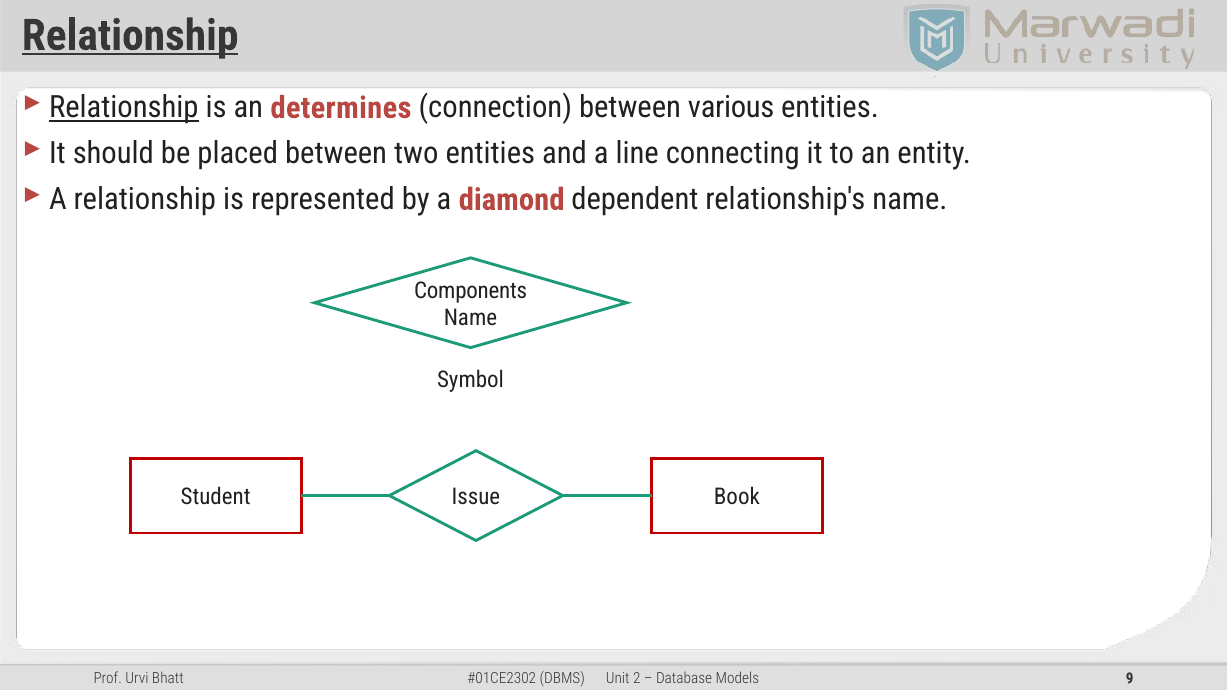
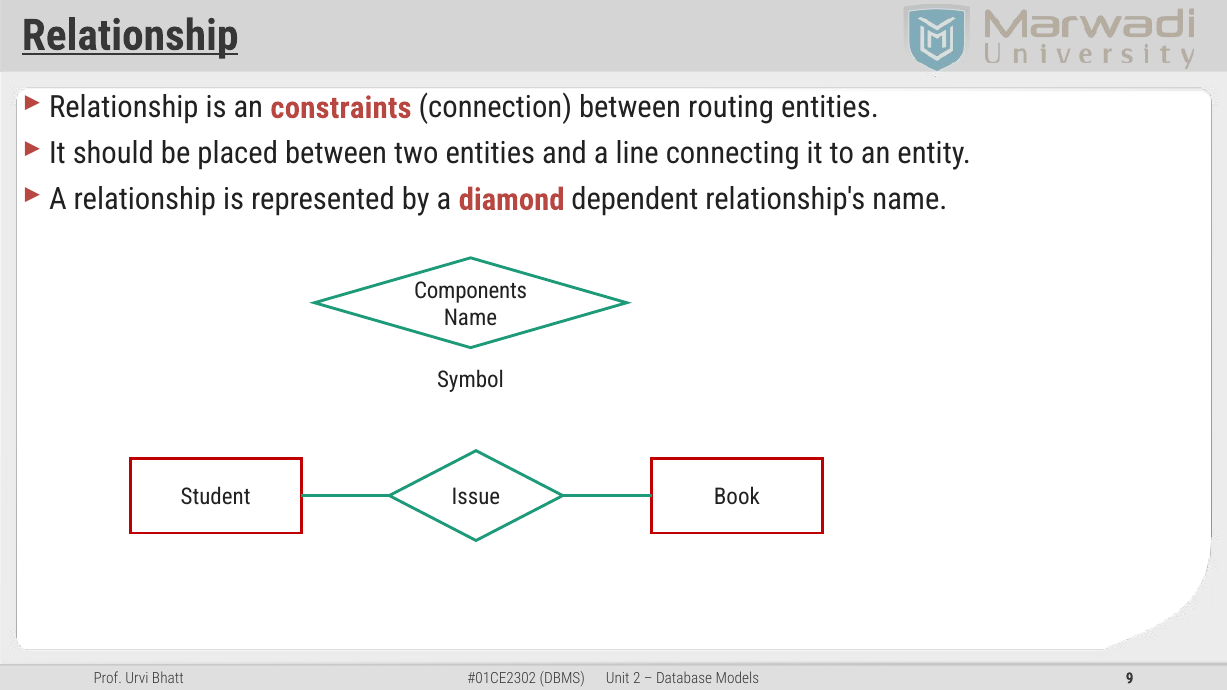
Relationship underline: present -> none (124, 108)
determines: determines -> constraints (341, 108)
various: various -> routing (731, 108)
